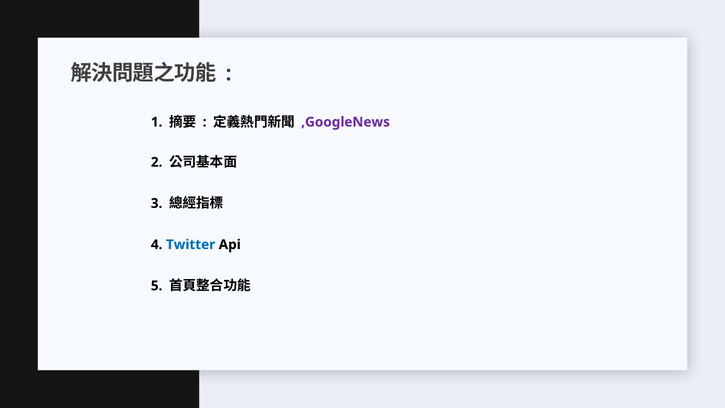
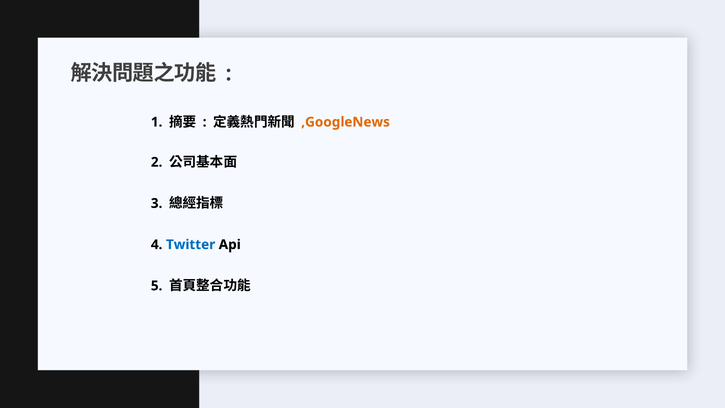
,GoogleNews colour: purple -> orange (346, 122)
